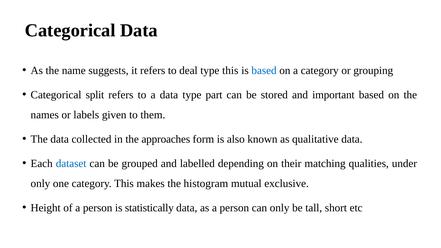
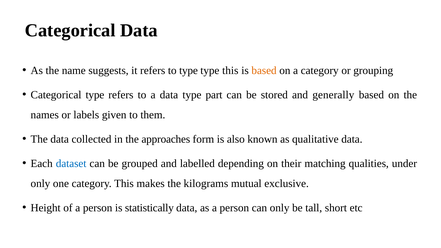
to deal: deal -> type (189, 70)
based colour: blue -> orange (264, 70)
Categorical split: split -> type (95, 95)
important: important -> generally (333, 95)
histogram: histogram -> kilograms (206, 183)
